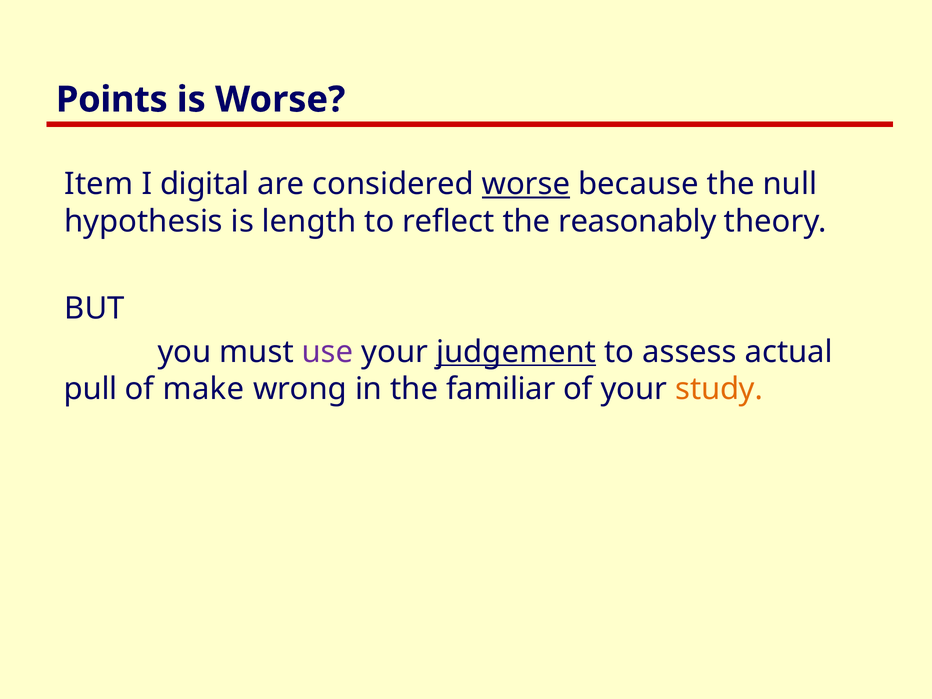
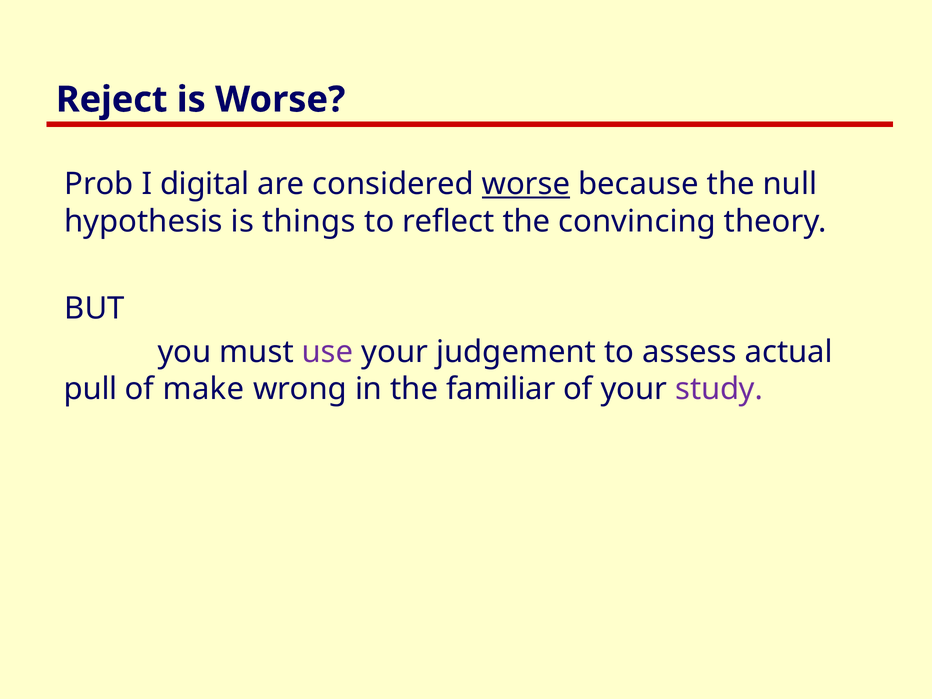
Points: Points -> Reject (112, 100)
Item: Item -> Prob (99, 184)
length: length -> things (309, 221)
reasonably: reasonably -> convincing (637, 221)
judgement underline: present -> none (516, 352)
study colour: orange -> purple (719, 389)
